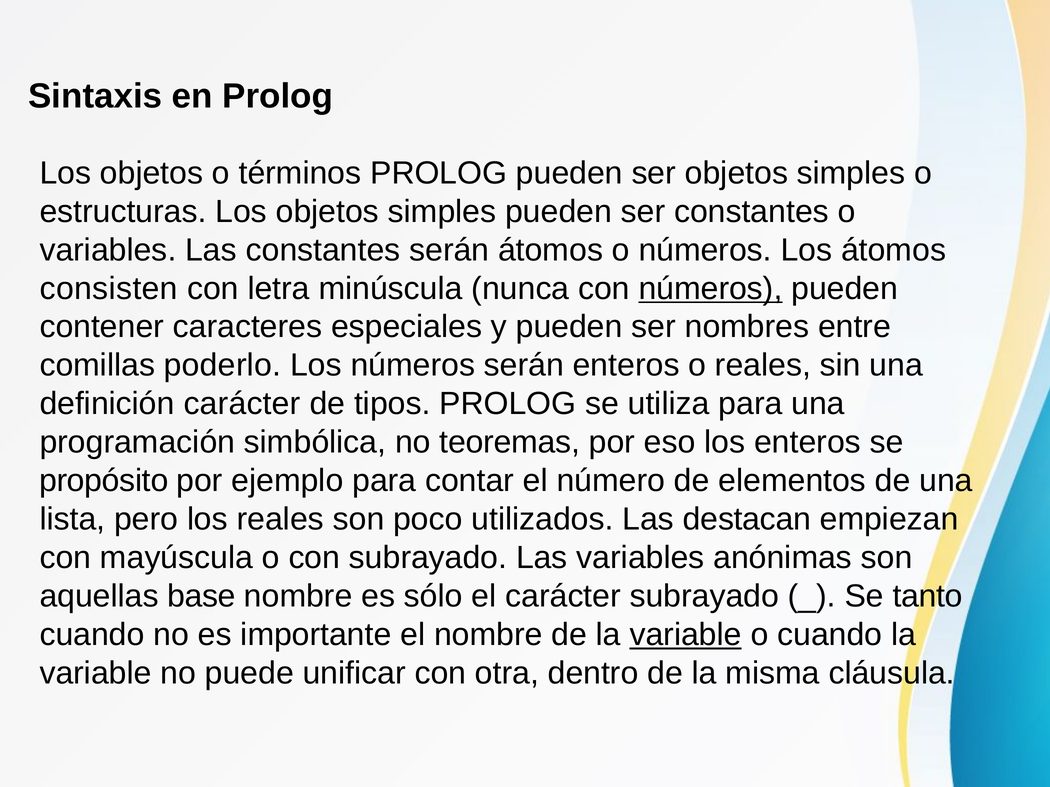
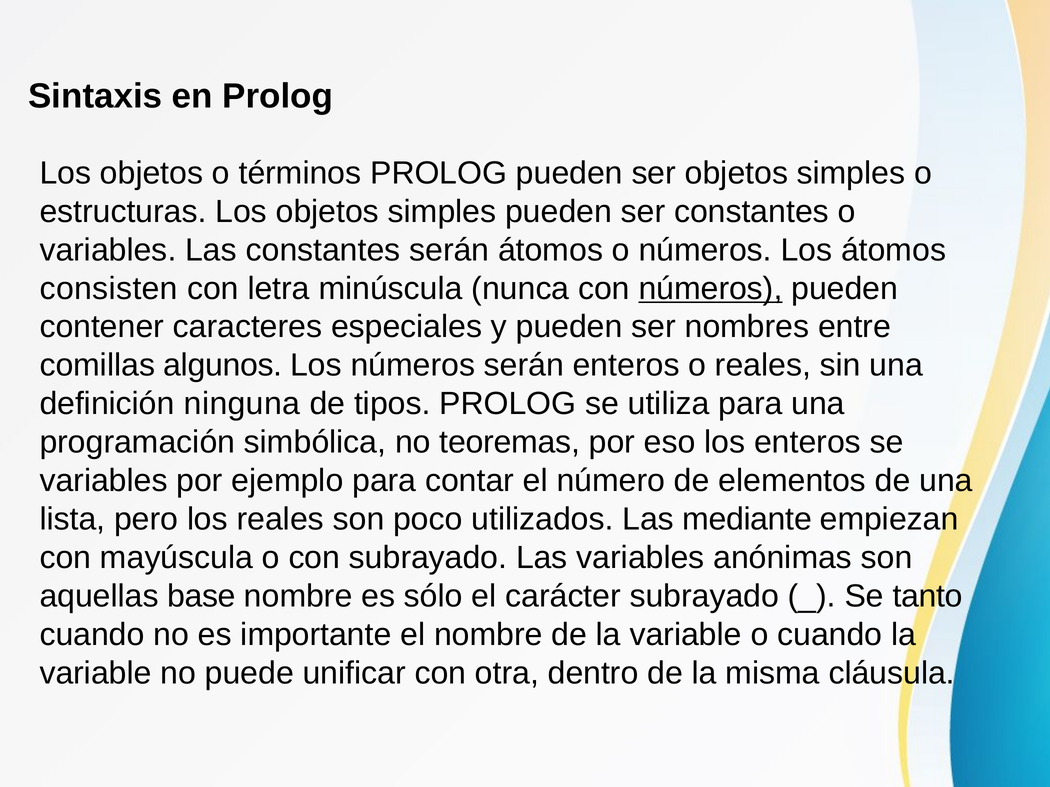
poderlo: poderlo -> algunos (223, 366)
definición carácter: carácter -> ninguna (242, 404)
propósito: propósito -> variables (104, 481)
destacan: destacan -> mediante (747, 520)
variable underline: present -> none (686, 635)
